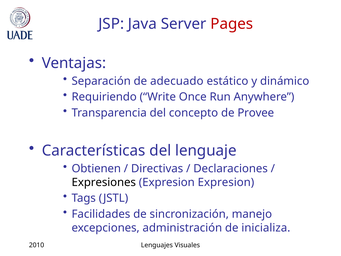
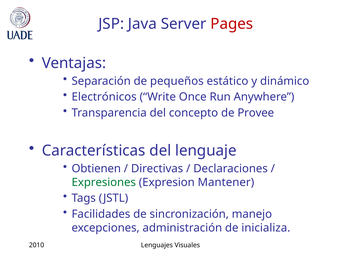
adecuado: adecuado -> pequeños (177, 81)
Requiriendo: Requiriendo -> Electrónicos (104, 97)
Expresiones colour: black -> green (104, 182)
Expresion Expresion: Expresion -> Mantener (226, 182)
